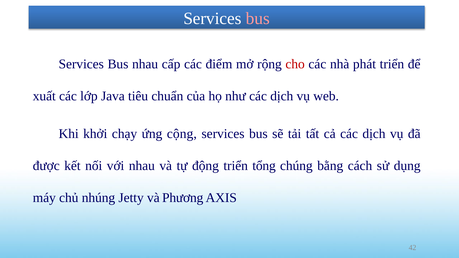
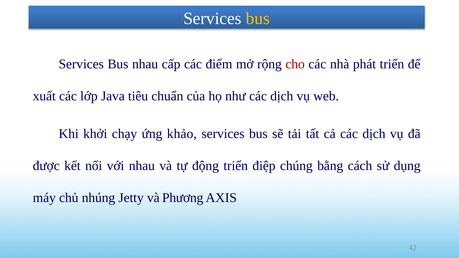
bus colour: pink -> yellow (258, 18)
cộng: cộng -> khảo (182, 134)
tổng: tổng -> điệp (264, 166)
